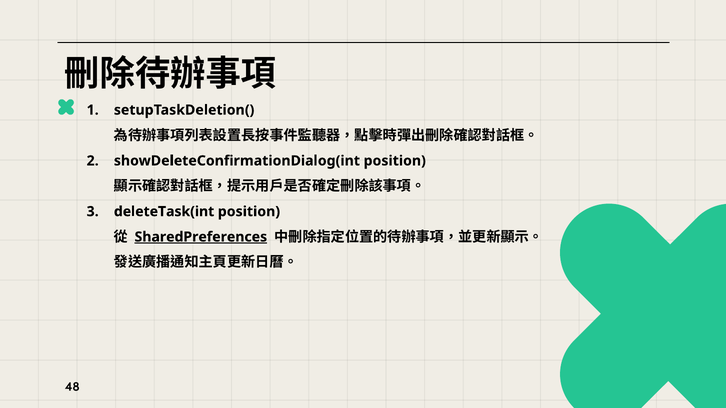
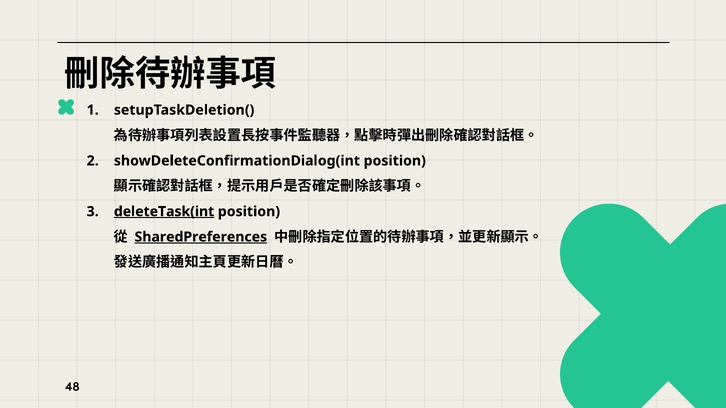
deleteTask(int underline: none -> present (164, 212)
